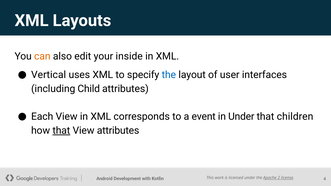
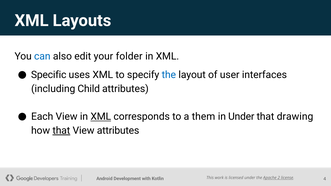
can colour: orange -> blue (42, 56)
inside: inside -> folder (129, 56)
Vertical: Vertical -> Specific (49, 75)
XML underline: none -> present (101, 117)
event: event -> them (204, 117)
children: children -> drawing (295, 117)
